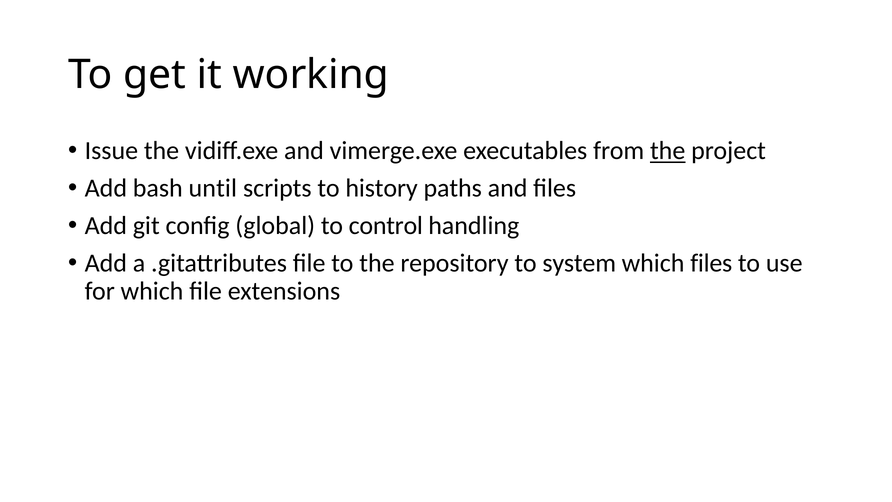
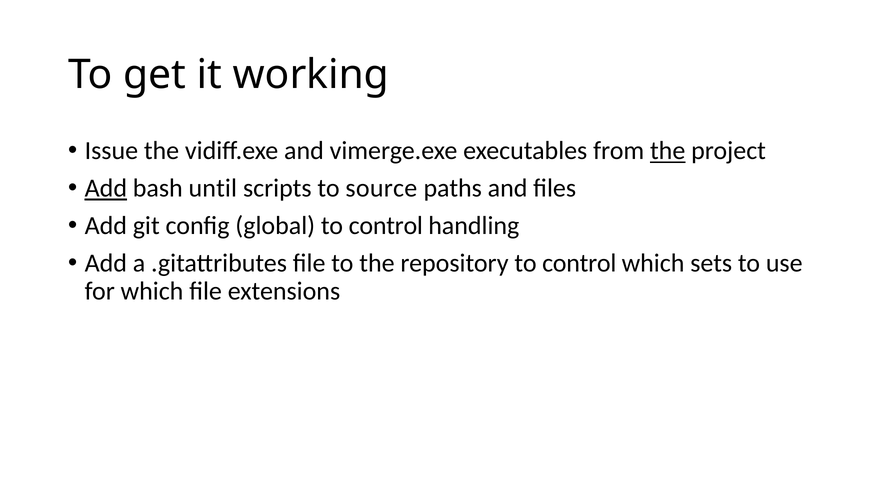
Add underline: none -> present (106, 188)
history: history -> source (381, 188)
repository to system: system -> control (579, 263)
which files: files -> sets (711, 263)
